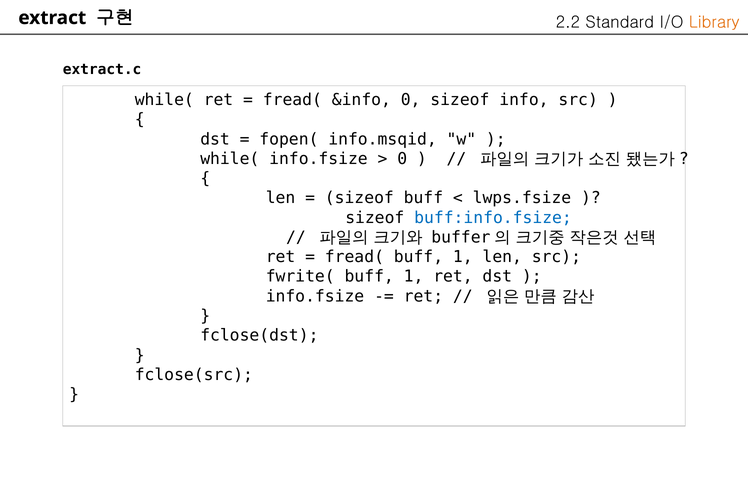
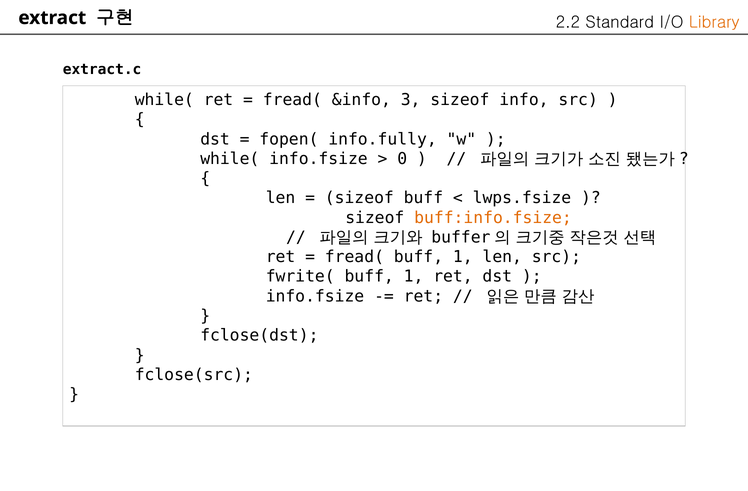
&info 0: 0 -> 3 (411, 100)
info.msqid: info.msqid -> info.fully (383, 139)
buff:info.fsize colour: blue -> orange (493, 218)
